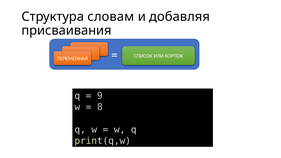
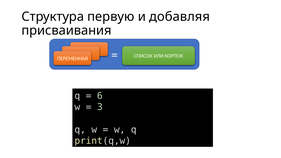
словам: словам -> первую (111, 17)
9: 9 -> 6 (100, 96)
8: 8 -> 3 (100, 107)
